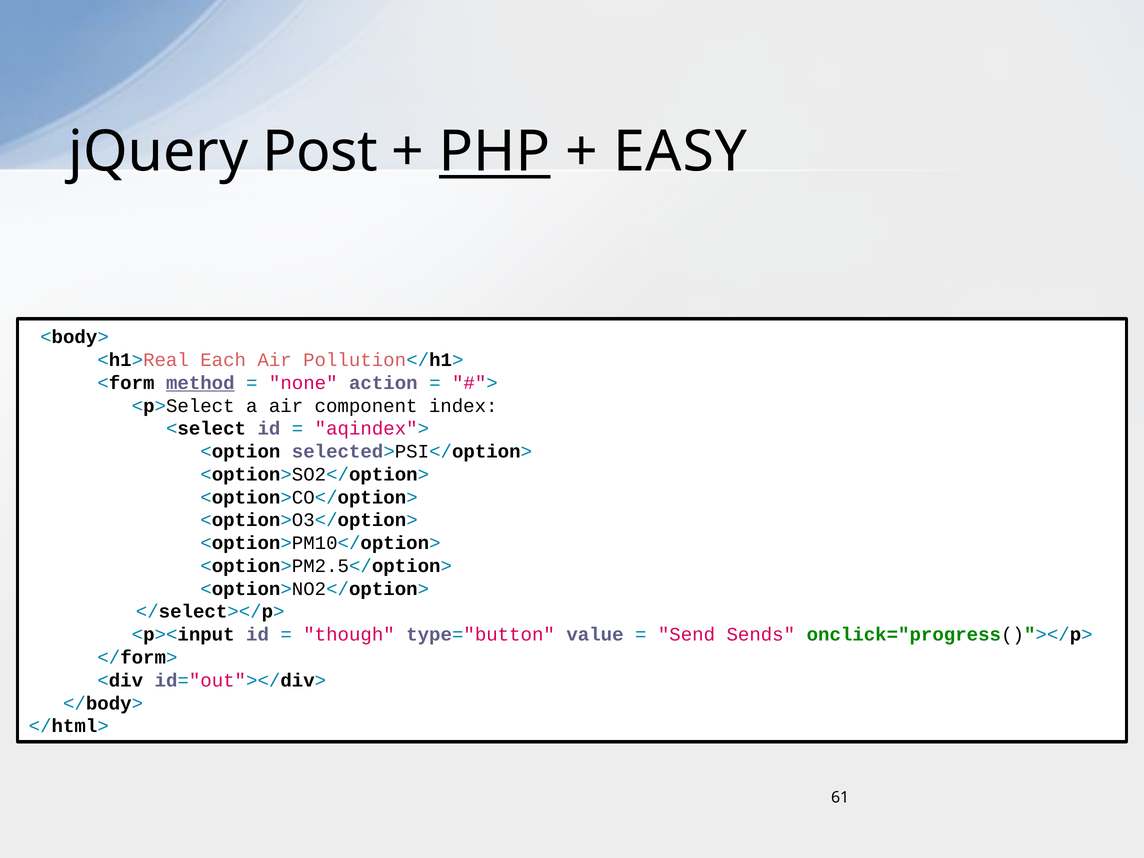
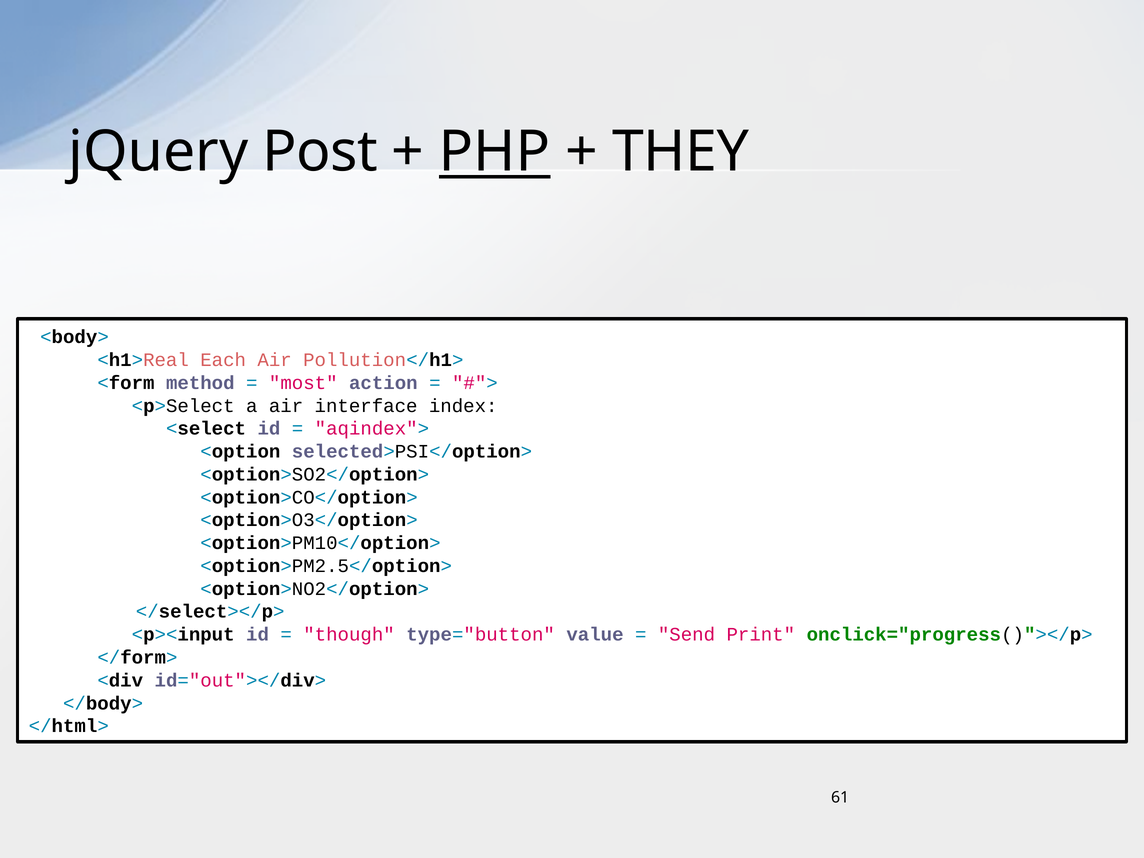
EASY: EASY -> THEY (681, 152)
method underline: present -> none (200, 383)
none: none -> most (303, 383)
component: component -> interface (366, 406)
Sends: Sends -> Print (761, 635)
